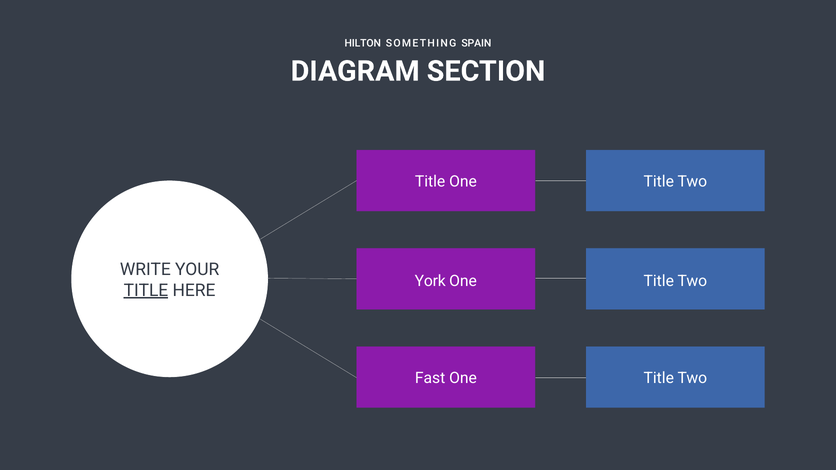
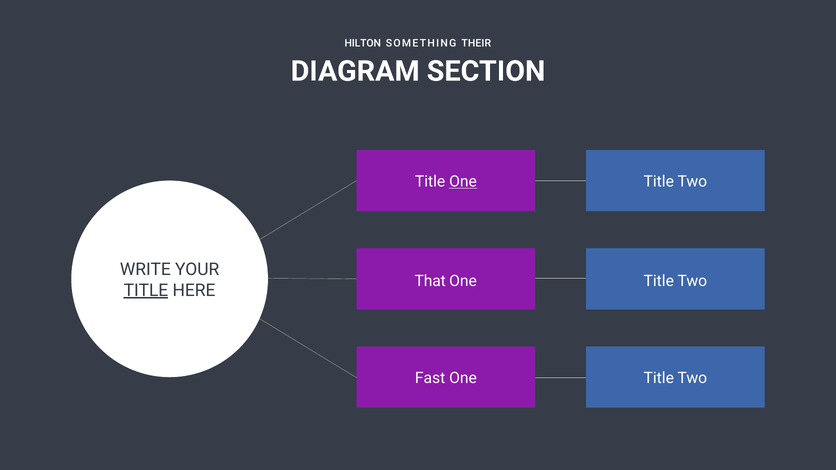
SPAIN: SPAIN -> THEIR (476, 43)
One underline: none -> present (463, 182)
York: York -> That (430, 281)
